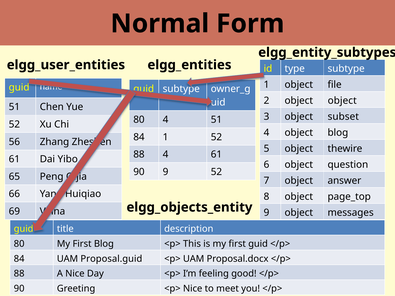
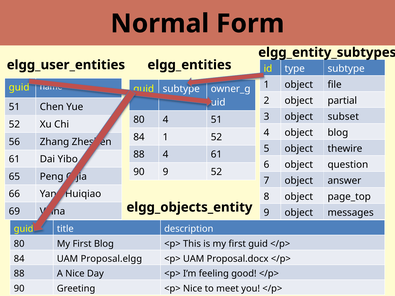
object object: object -> partial (342, 101)
Proposal.guid: Proposal.guid -> Proposal.elgg (111, 259)
